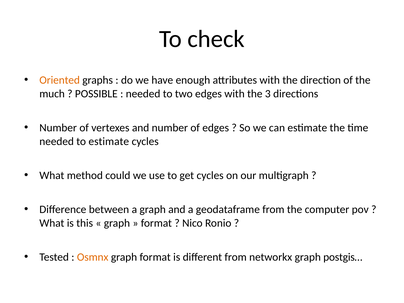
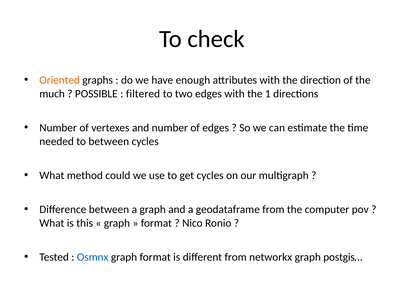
needed: needed -> filtered (143, 94)
3: 3 -> 1 (268, 94)
to estimate: estimate -> between (109, 141)
Osmnx colour: orange -> blue (93, 257)
